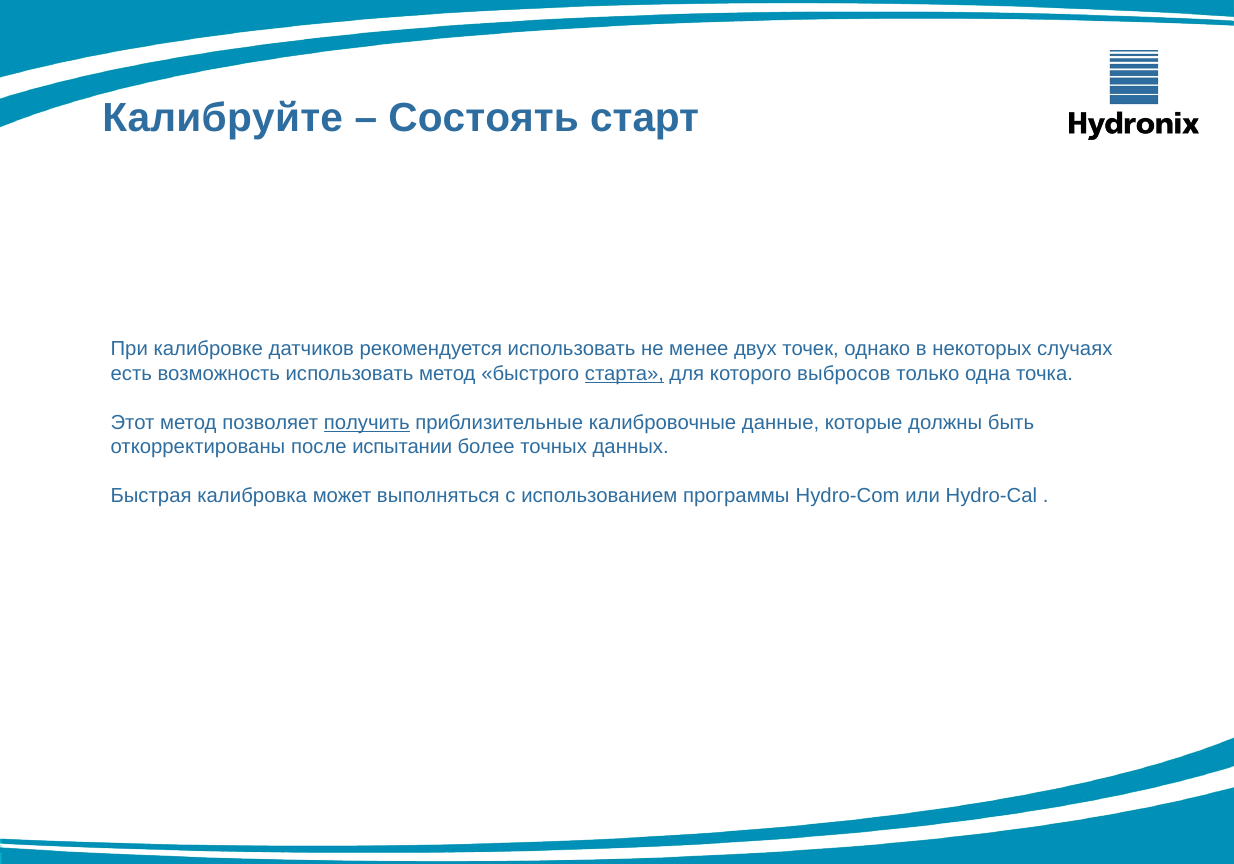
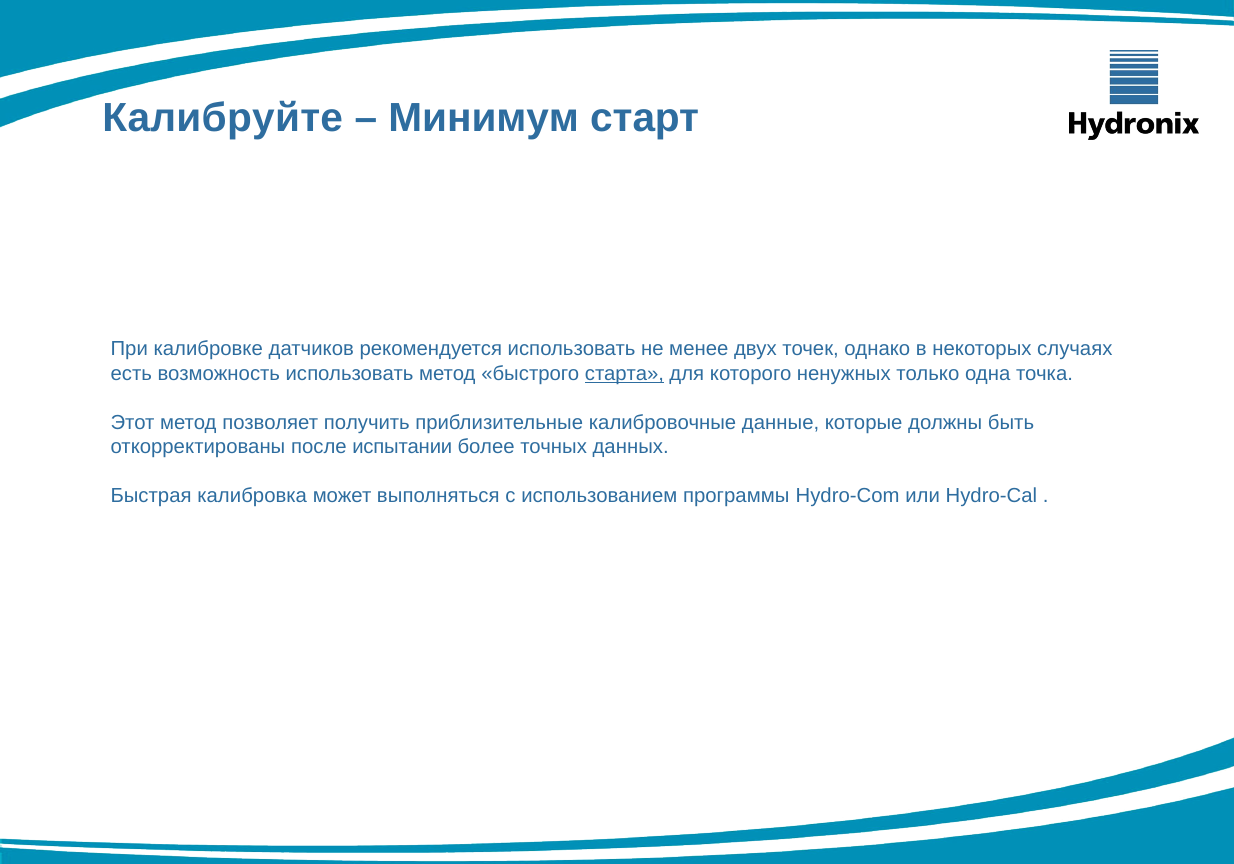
Состоять: Состоять -> Минимум (484, 118)
выбросов: выбросов -> ненужных (844, 374)
получить underline: present -> none (367, 422)
